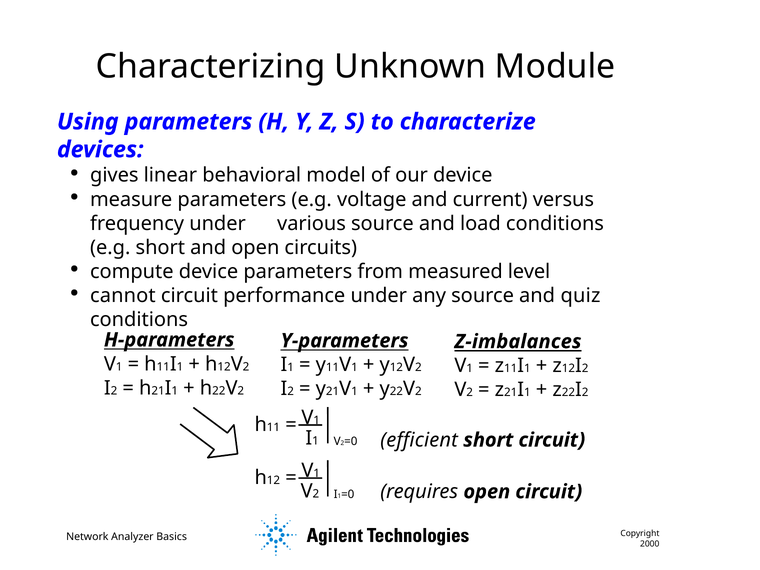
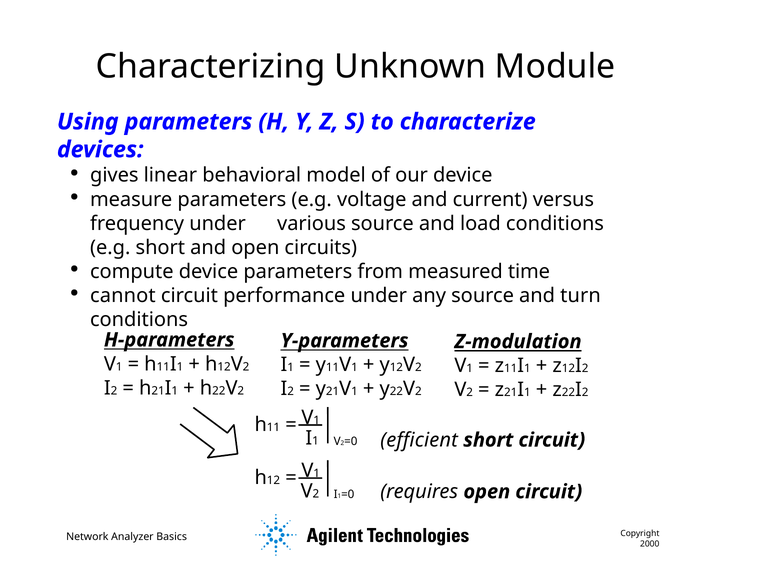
level: level -> time (529, 272)
quiz: quiz -> turn (581, 296)
Z-imbalances: Z-imbalances -> Z-modulation (518, 342)
